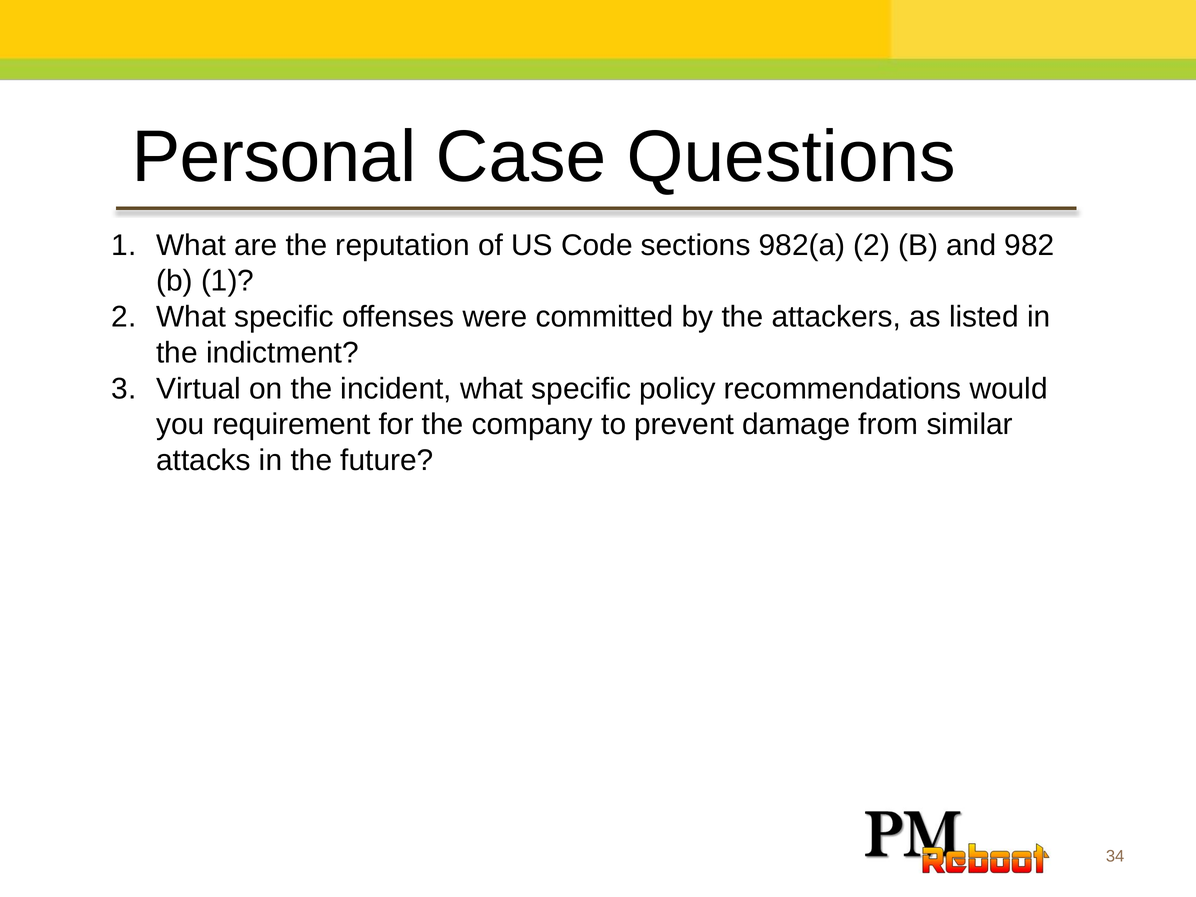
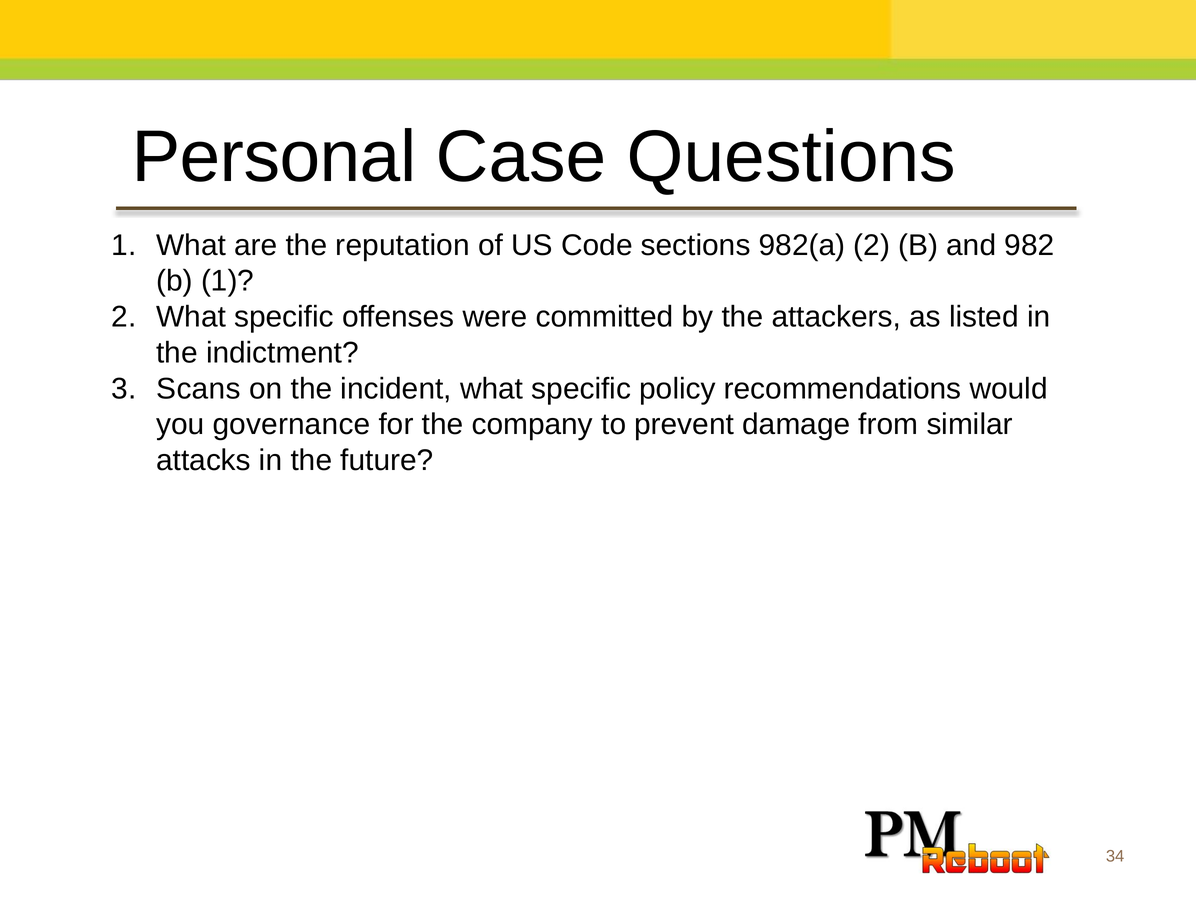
Virtual: Virtual -> Scans (198, 389)
requirement: requirement -> governance (291, 425)
